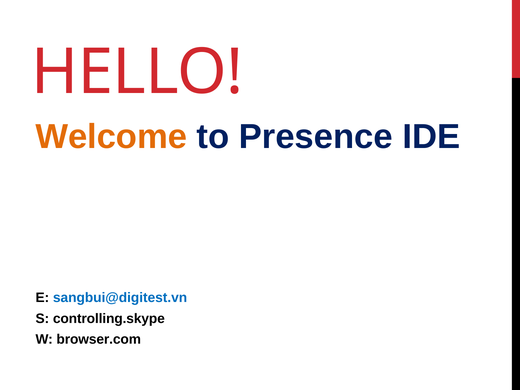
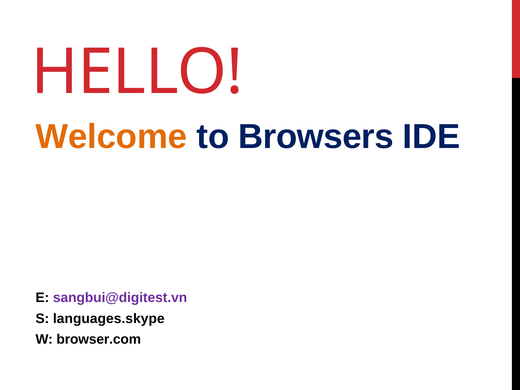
Presence: Presence -> Browsers (316, 137)
sangbui@digitest.vn colour: blue -> purple (120, 298)
controlling.skype: controlling.skype -> languages.skype (109, 319)
